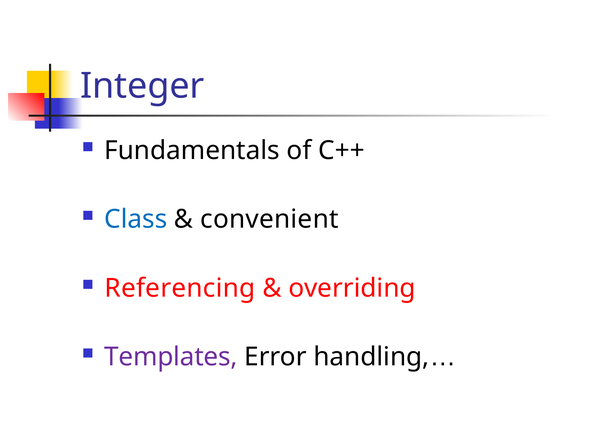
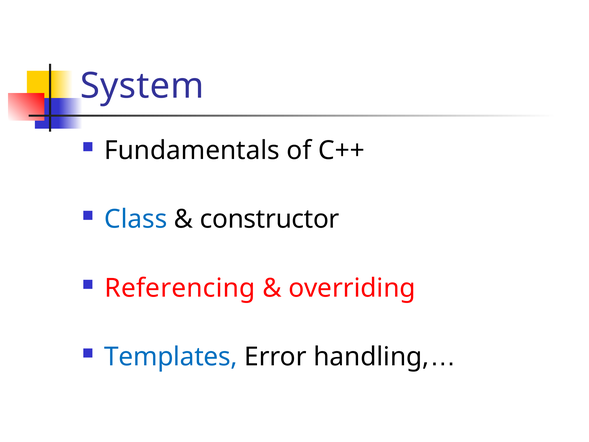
Integer: Integer -> System (142, 86)
convenient: convenient -> constructor (270, 219)
Templates colour: purple -> blue (171, 357)
